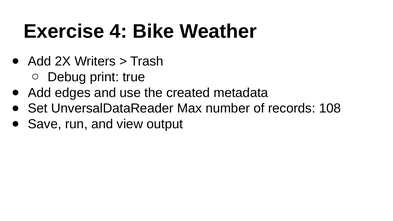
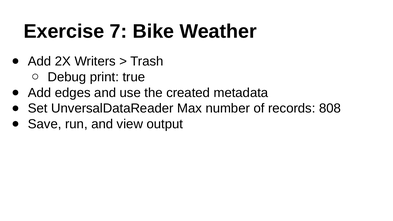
4: 4 -> 7 (118, 31)
108: 108 -> 808 (330, 108)
